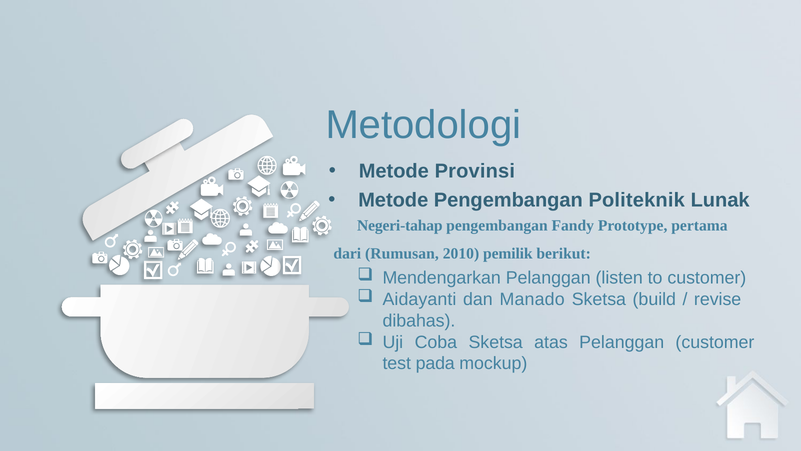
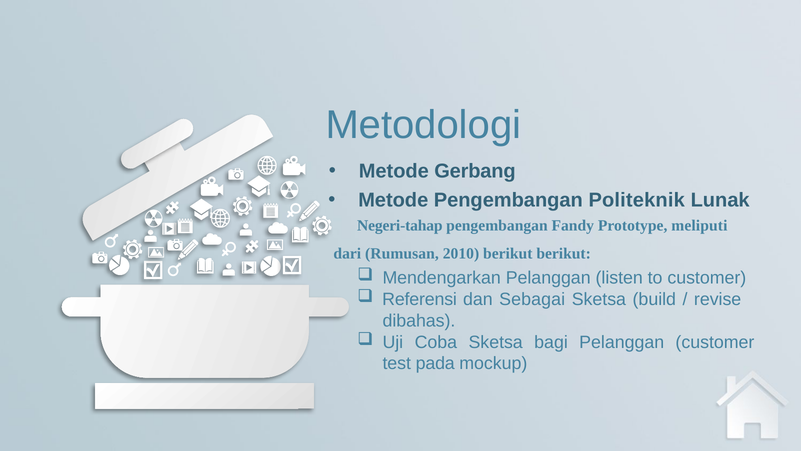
Provinsi: Provinsi -> Gerbang (475, 171)
pertama: pertama -> meliputi (699, 225)
2010 pemilik: pemilik -> berikut (508, 253)
Aidayanti: Aidayanti -> Referensi (420, 299)
Manado: Manado -> Sebagai (532, 299)
atas: atas -> bagi (551, 342)
